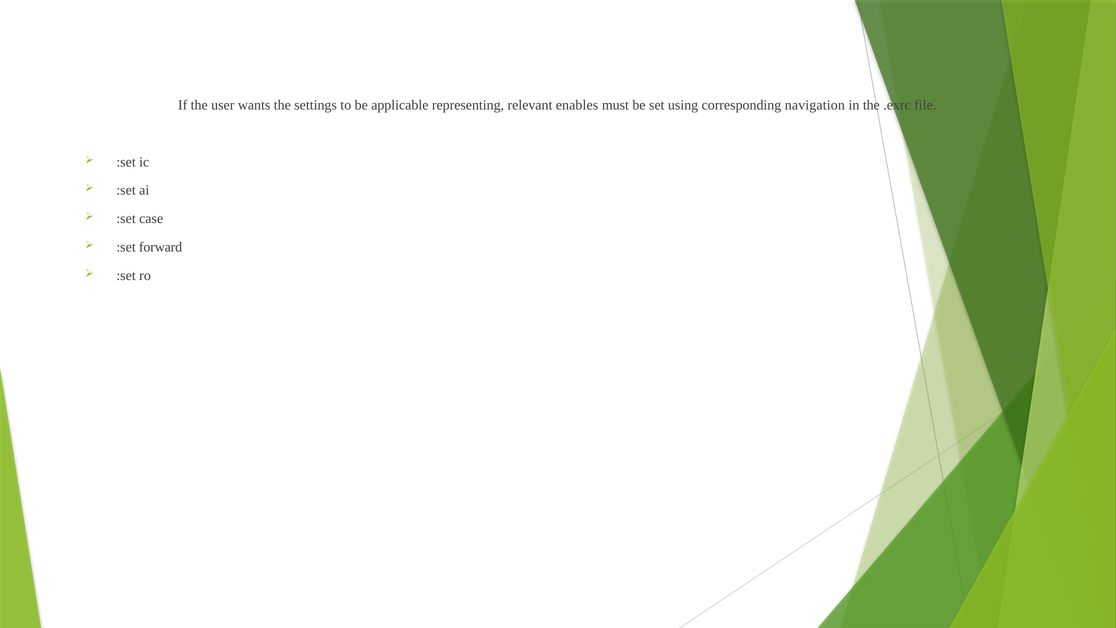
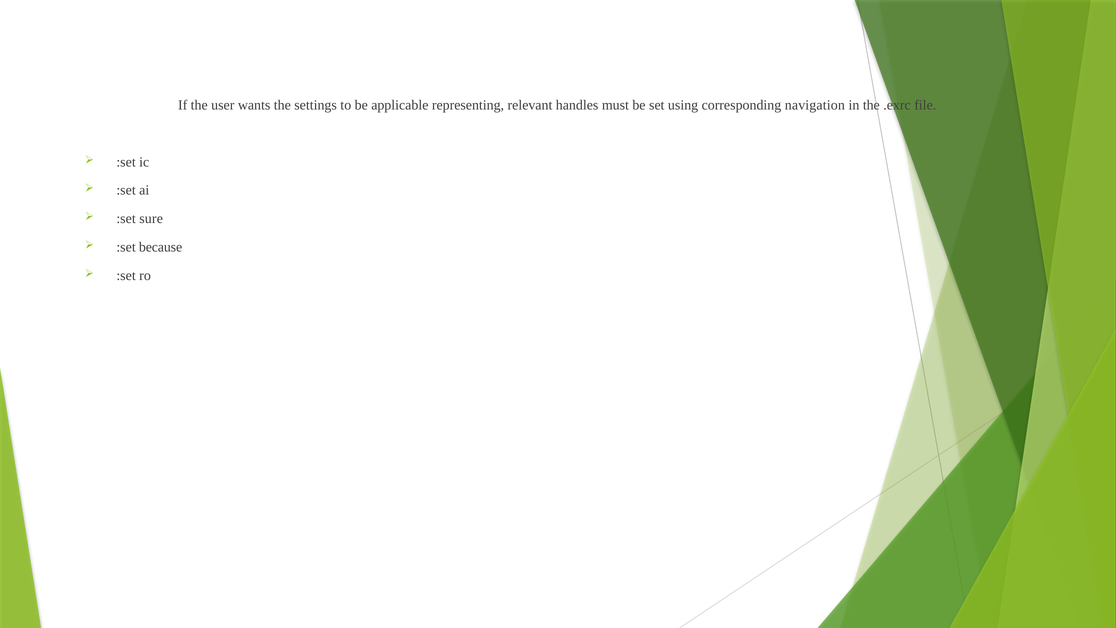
enables: enables -> handles (577, 105)
case: case -> sure (151, 219)
forward: forward -> because (161, 247)
